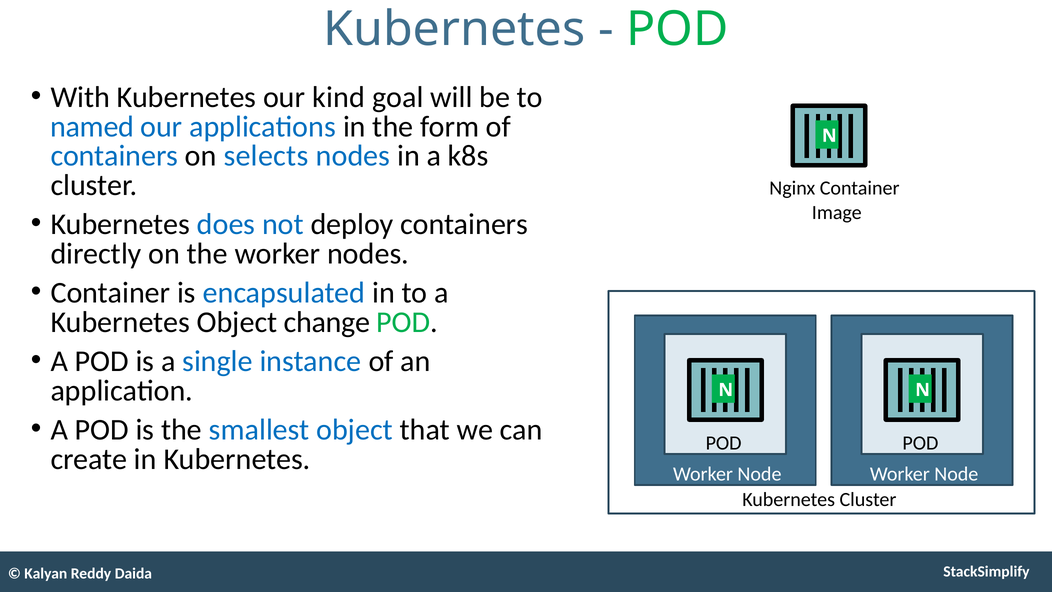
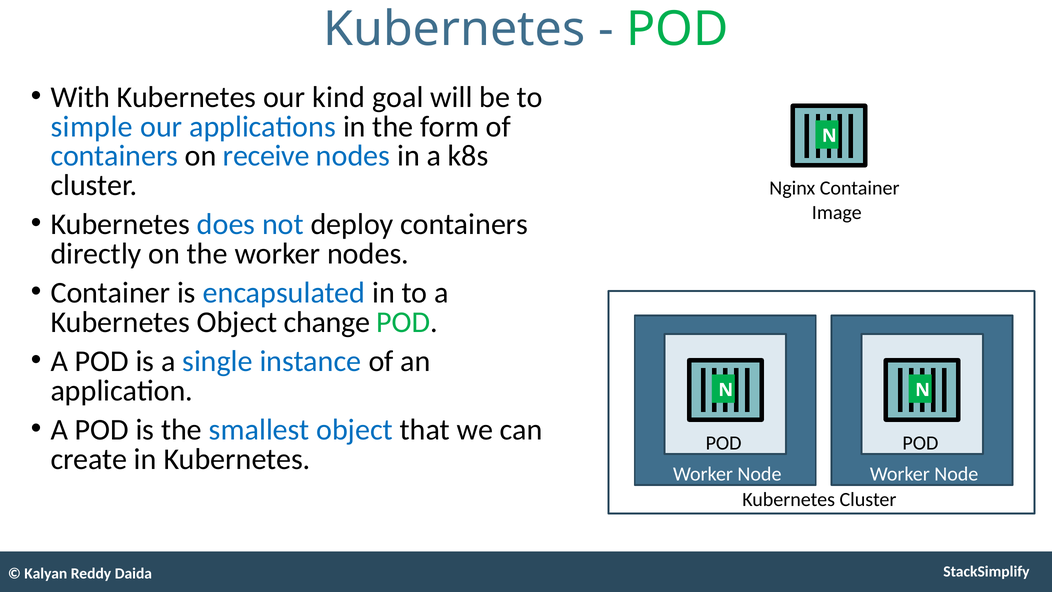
named: named -> simple (92, 127)
selects: selects -> receive (266, 156)
